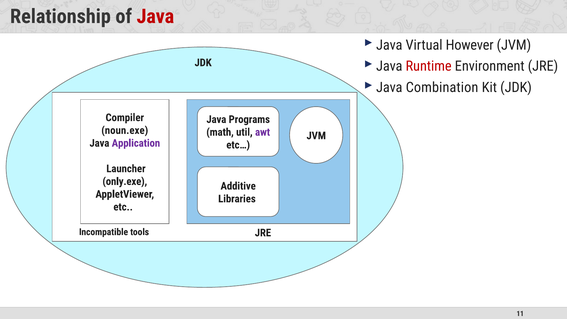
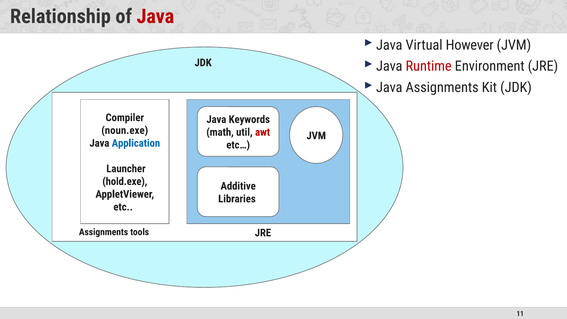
Combination: Combination -> Assignments (442, 87)
Programs: Programs -> Keywords (249, 119)
awt colour: purple -> red (263, 132)
Application colour: purple -> blue (136, 143)
only.exe: only.exe -> hold.exe (125, 181)
Incompatible: Incompatible -> Assignments (103, 232)
